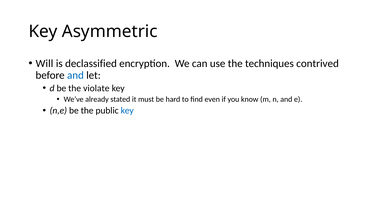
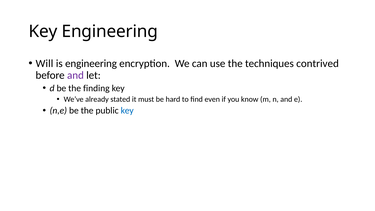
Key Asymmetric: Asymmetric -> Engineering (110, 32)
is declassified: declassified -> engineering (91, 63)
and colour: blue -> purple (75, 75)
violate: violate -> finding (96, 88)
